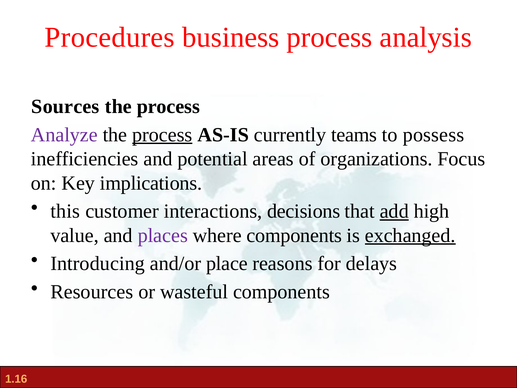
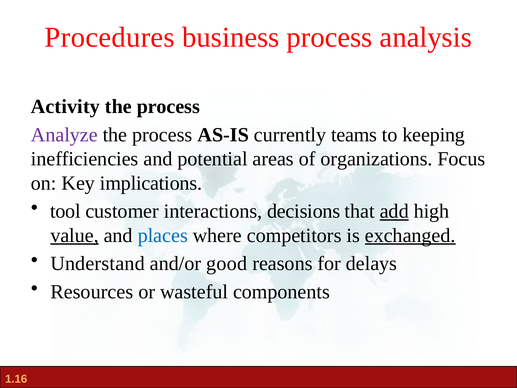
Sources: Sources -> Activity (65, 106)
process underline: present -> none (162, 135)
possess: possess -> keeping (434, 135)
this: this -> tool (65, 211)
value underline: none -> present (75, 235)
places colour: purple -> blue (163, 235)
where components: components -> competitors (294, 235)
Introducing: Introducing -> Understand (98, 263)
place: place -> good (227, 263)
